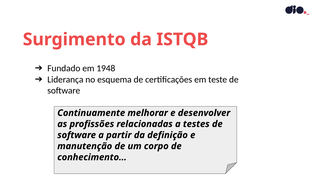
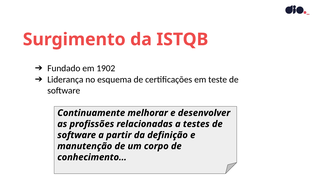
1948: 1948 -> 1902 (106, 69)
